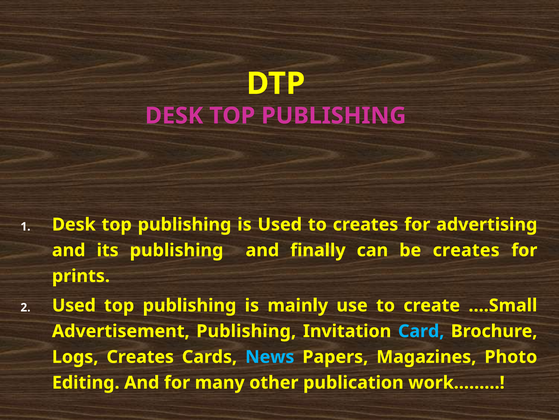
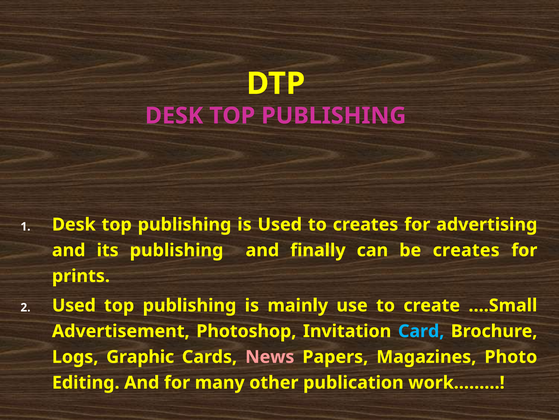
Advertisement Publishing: Publishing -> Photoshop (246, 331)
Logs Creates: Creates -> Graphic (140, 356)
News colour: light blue -> pink (270, 356)
